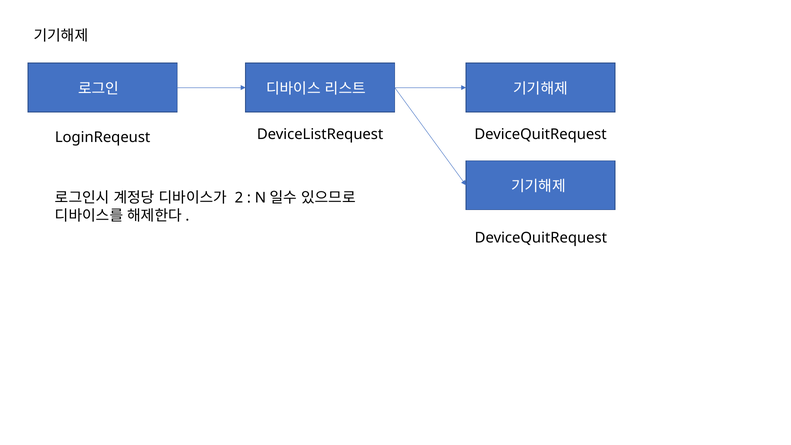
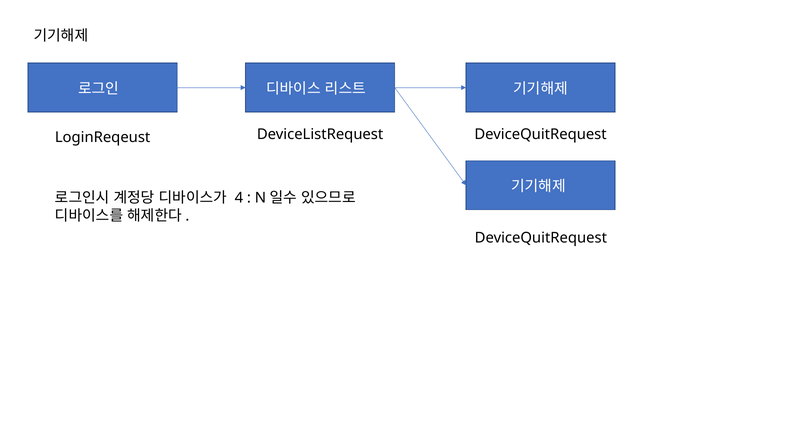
2: 2 -> 4 (239, 198)
